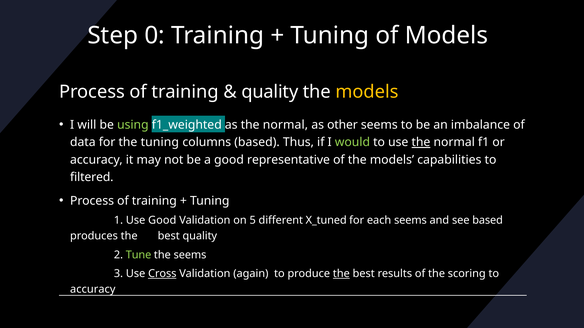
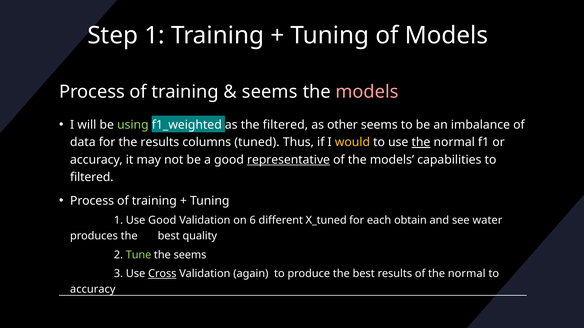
Step 0: 0 -> 1 (155, 36)
quality: quality -> seems (270, 92)
models colour: yellow -> pink (367, 92)
as the normal: normal -> filtered (285, 125)
the tuning: tuning -> results (160, 142)
columns based: based -> tuned (257, 142)
would colour: light green -> yellow (352, 142)
representative underline: none -> present (288, 160)
5: 5 -> 6 (253, 221)
each seems: seems -> obtain (410, 221)
see based: based -> water (487, 221)
the underline: present -> none (341, 274)
of the scoring: scoring -> normal (467, 274)
